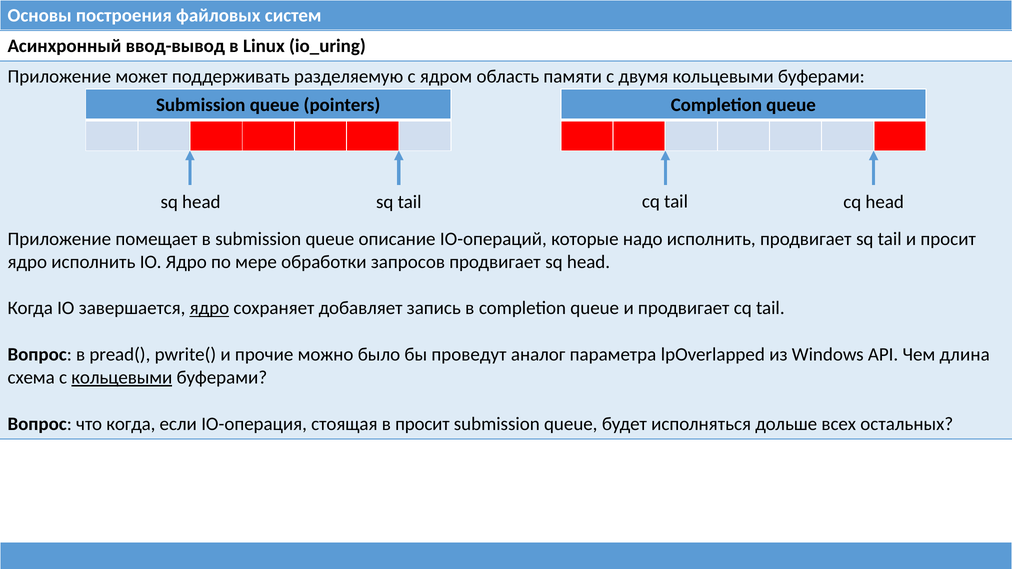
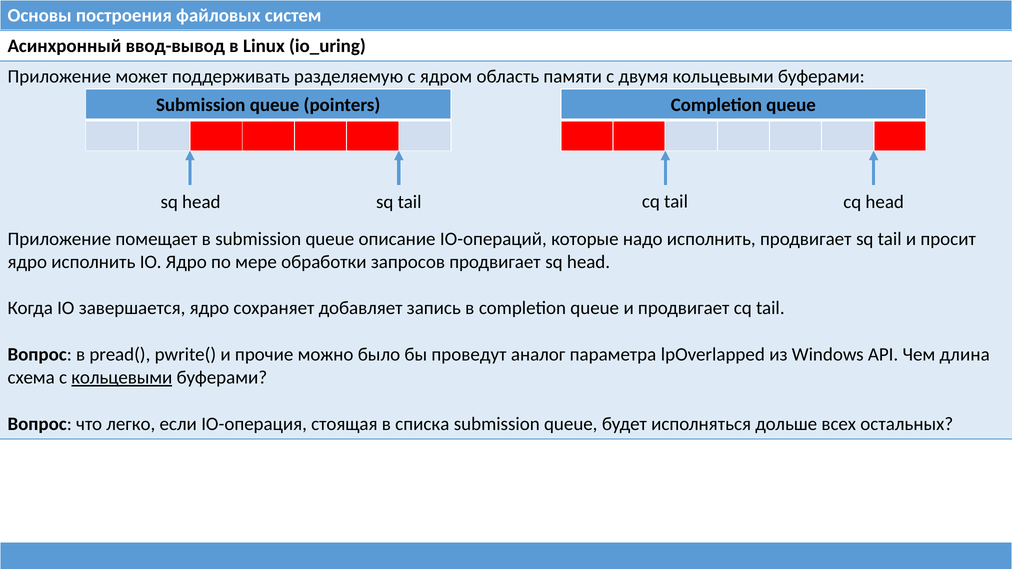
ядро underline: present -> none (209, 308)
что когда: когда -> легко (131, 424)
в просит: просит -> списка (422, 424)
